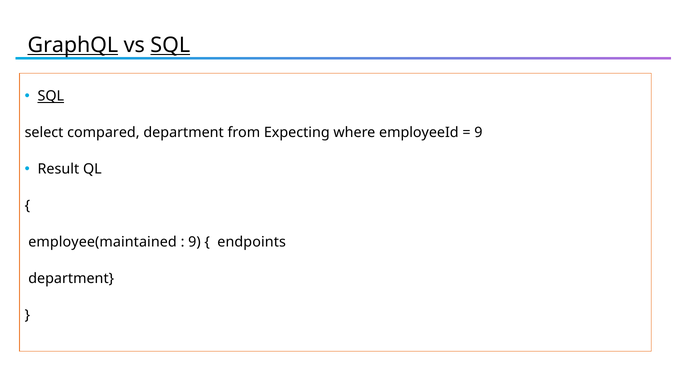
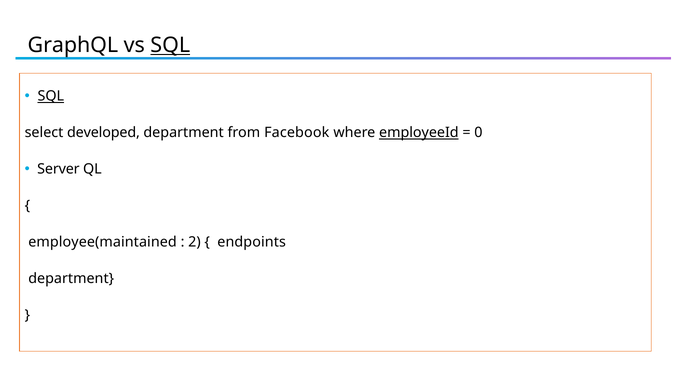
GraphQL underline: present -> none (73, 45)
compared: compared -> developed (103, 133)
Expecting: Expecting -> Facebook (297, 133)
employeeId underline: none -> present (419, 133)
9: 9 -> 0 (478, 133)
Result: Result -> Server (58, 169)
9: 9 -> 2 (194, 242)
